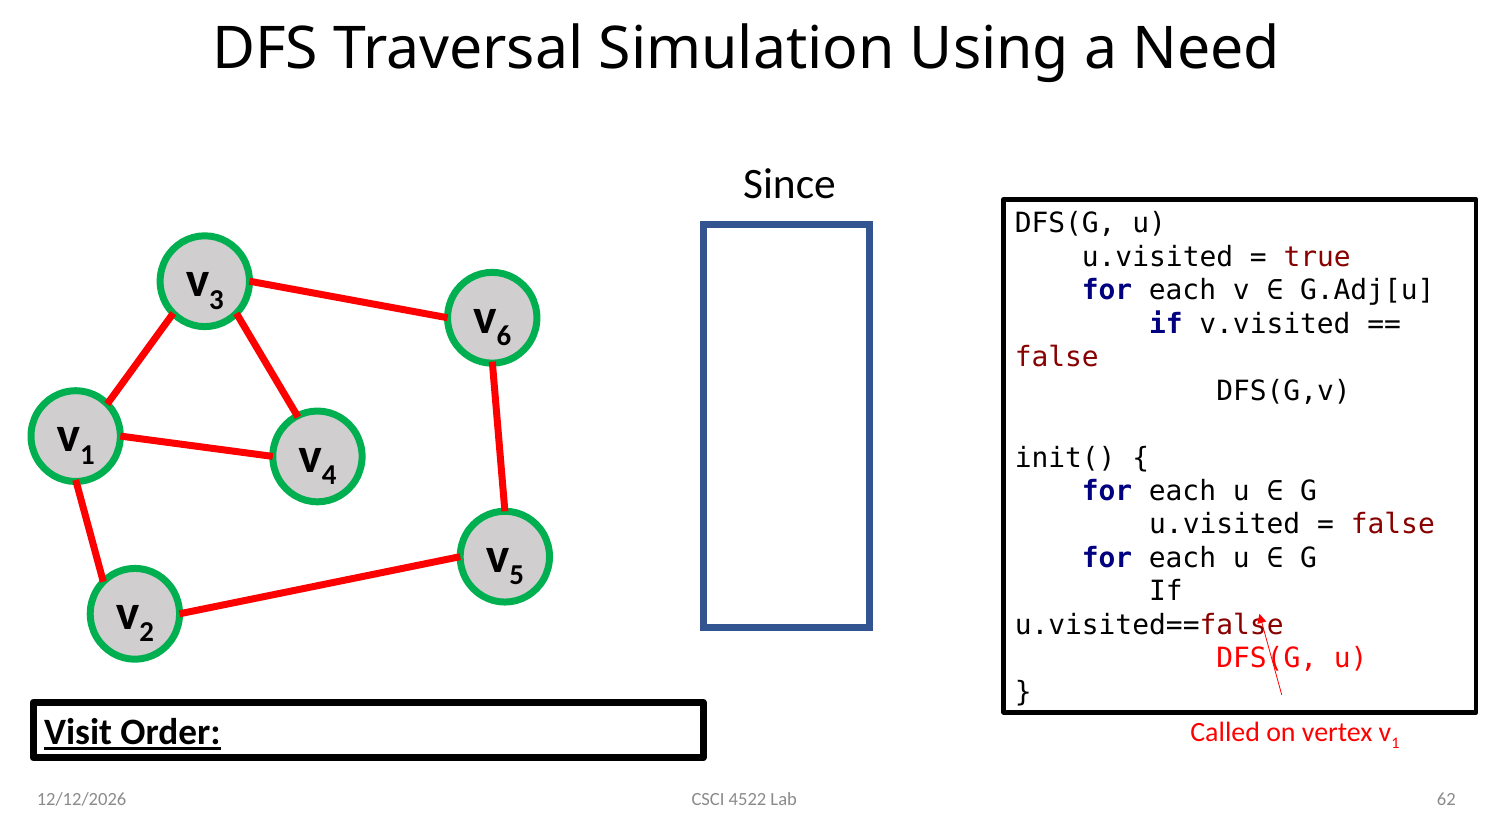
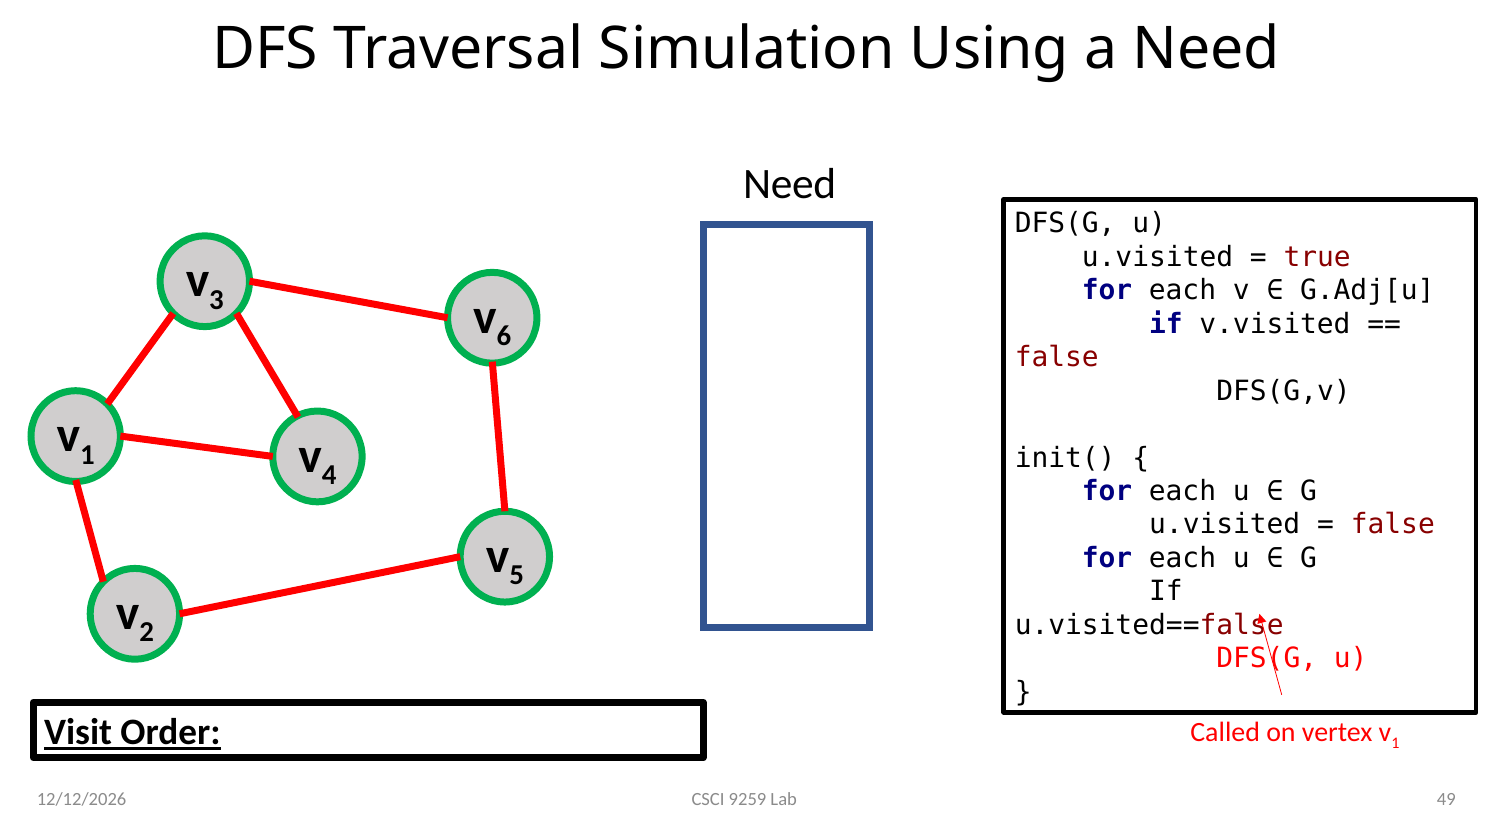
Since: Since -> Need (790, 185)
4522: 4522 -> 9259 (748, 800)
62: 62 -> 49 (1446, 799)
